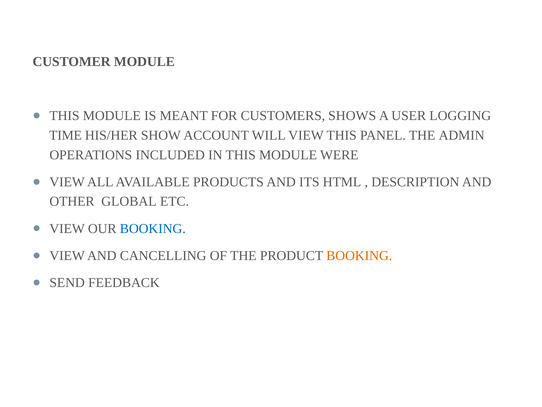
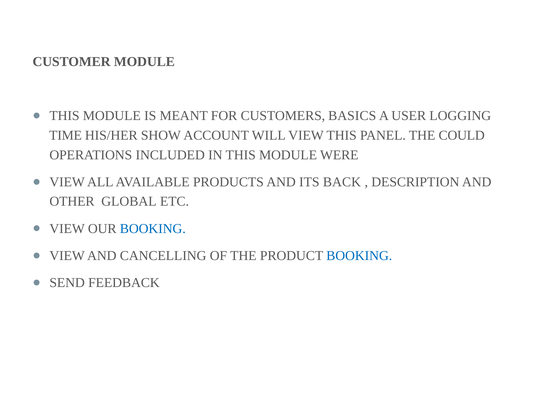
SHOWS: SHOWS -> BASICS (352, 116)
ADMIN: ADMIN -> COULD (462, 135)
HTML: HTML -> BACK (342, 182)
BOOKING colour: orange -> blue (359, 255)
